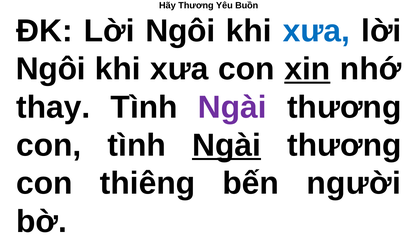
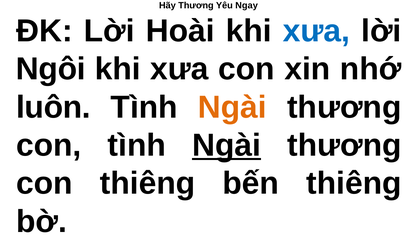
Buồn: Buồn -> Ngay (247, 6)
ĐK Lời Ngôi: Ngôi -> Hoài (180, 31)
xin underline: present -> none (307, 69)
thay: thay -> luôn (53, 107)
Ngài colour: purple -> orange (232, 107)
bến người: người -> thiêng (354, 184)
